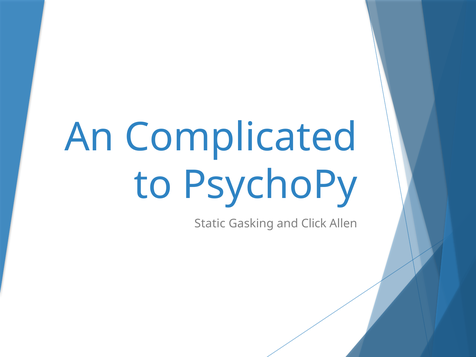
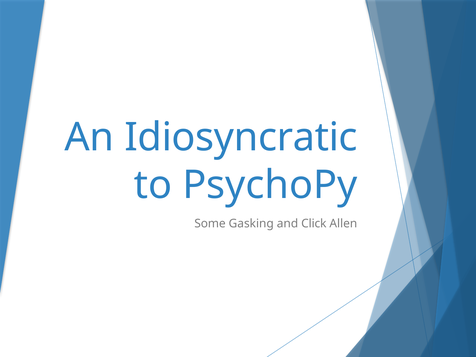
Complicated: Complicated -> Idiosyncratic (241, 137)
Static: Static -> Some (210, 224)
